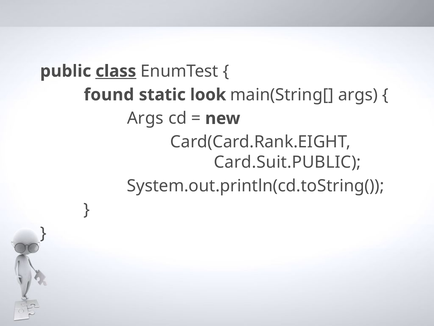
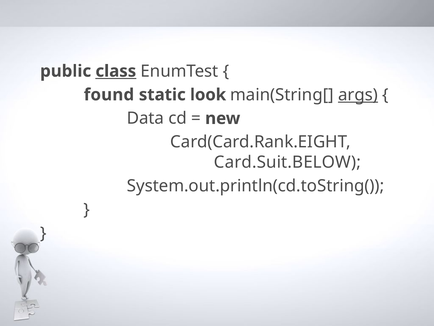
args underline: none -> present (358, 95)
Args: Args -> Data (145, 118)
Card.Suit.PUBLIC: Card.Suit.PUBLIC -> Card.Suit.BELOW (287, 162)
